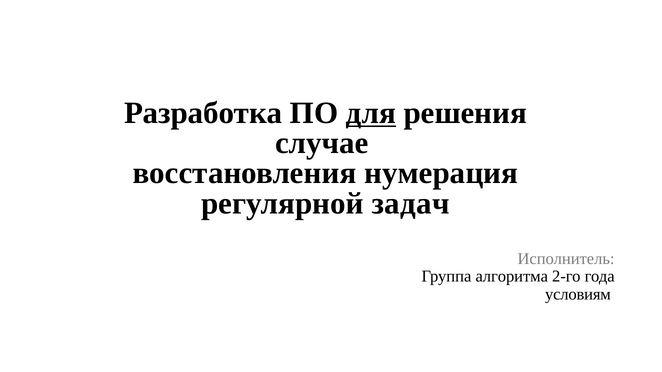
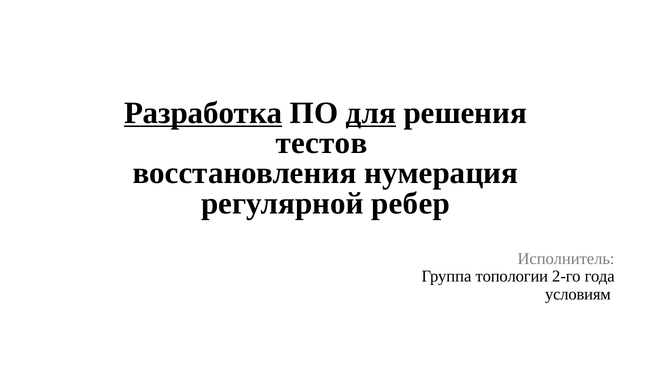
Разработка underline: none -> present (203, 113)
случае: случае -> тестов (322, 143)
задач: задач -> ребер (411, 204)
алгоритма: алгоритма -> топологии (512, 277)
